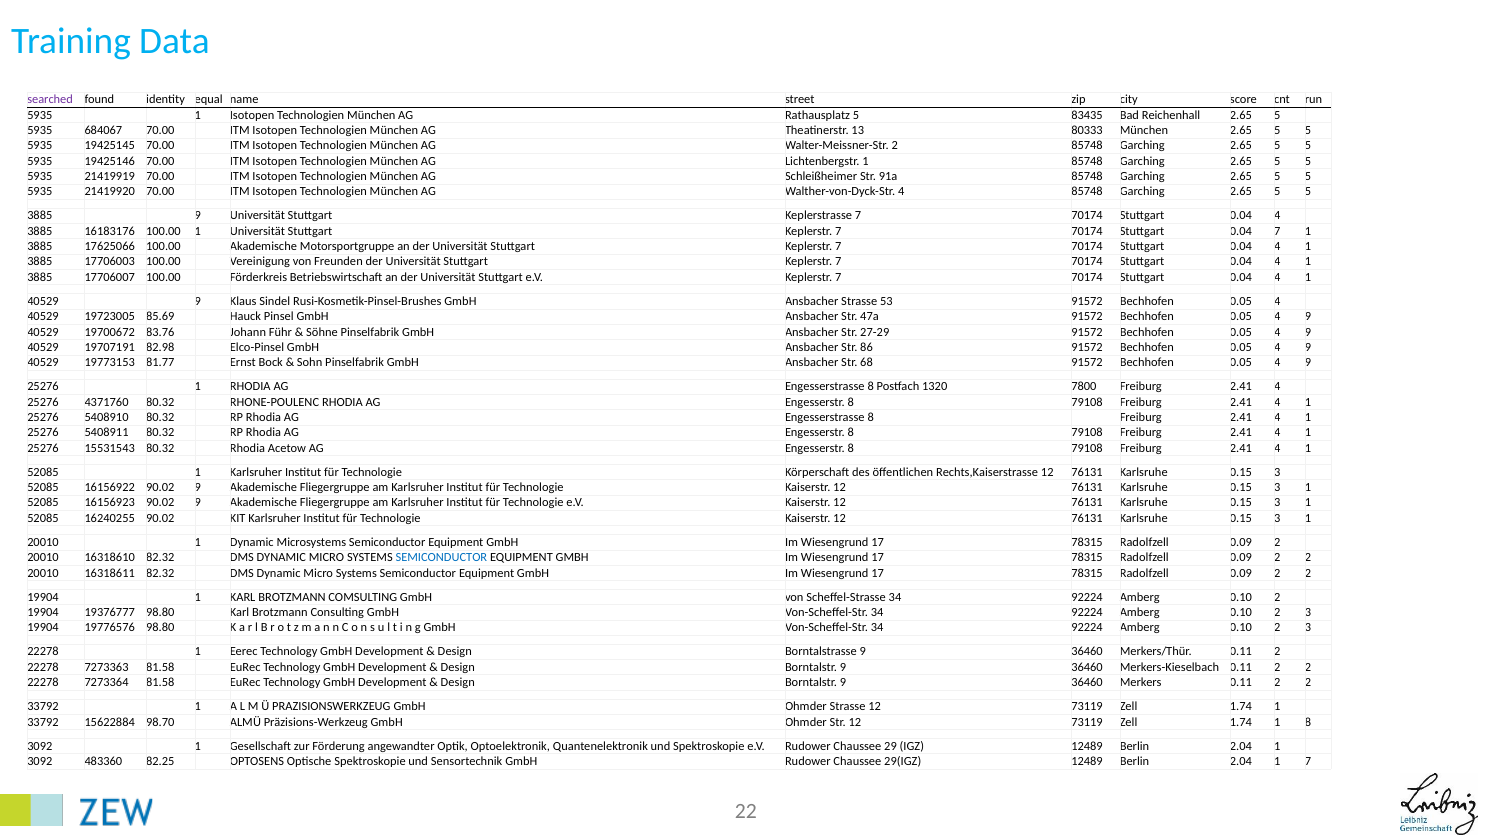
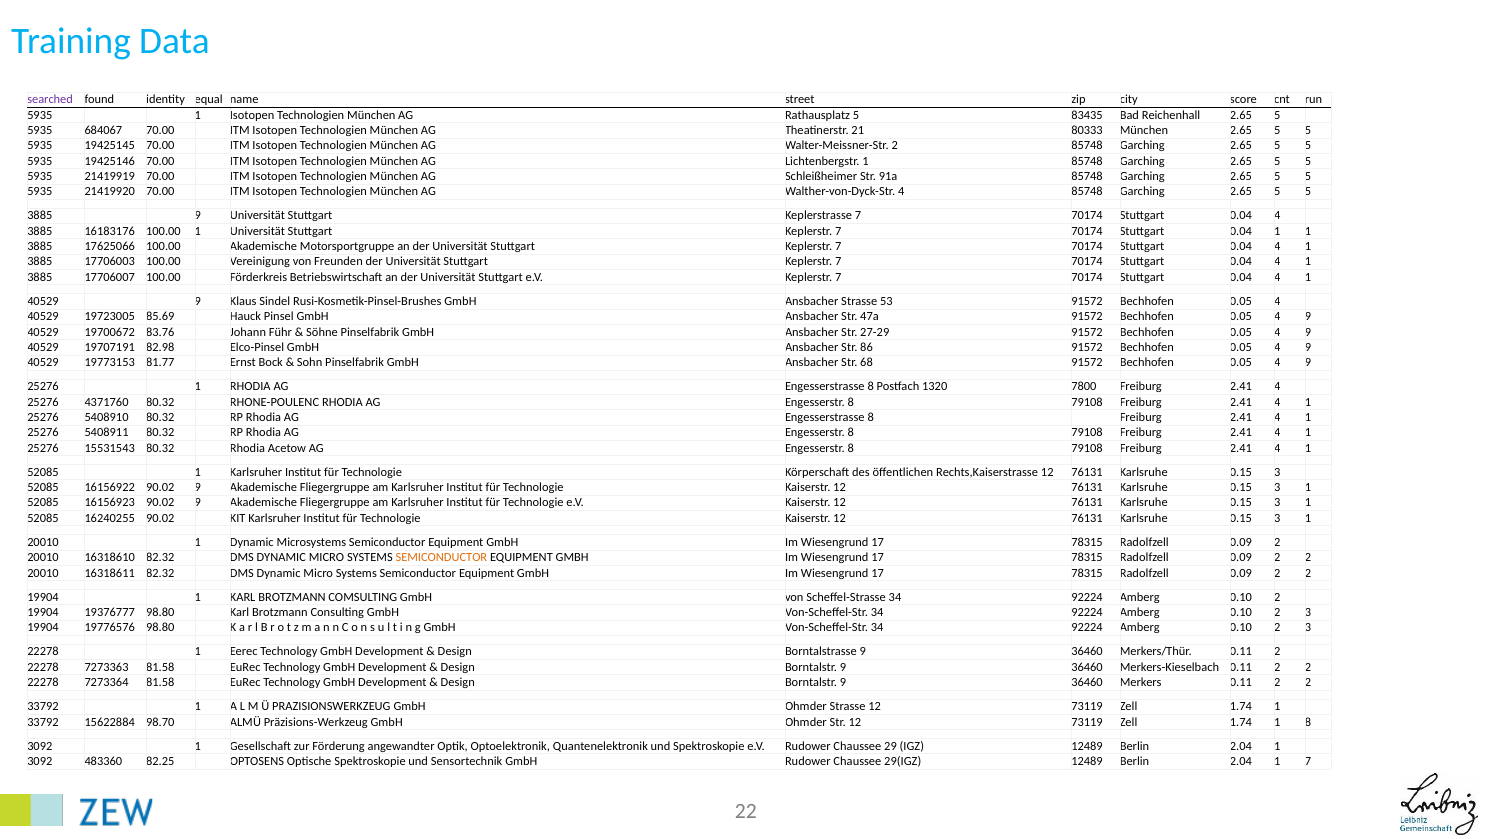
13: 13 -> 21 (858, 130)
0.04 7: 7 -> 1 (1277, 231)
SEMICONDUCTOR colour: blue -> orange (441, 558)
